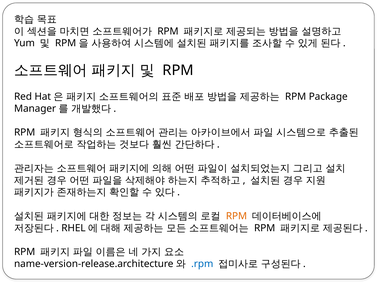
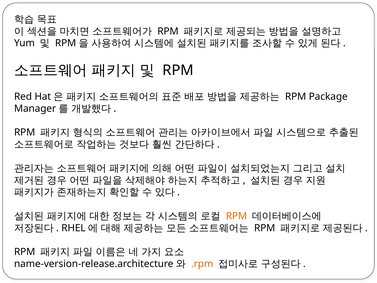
.rpm colour: blue -> orange (202, 264)
